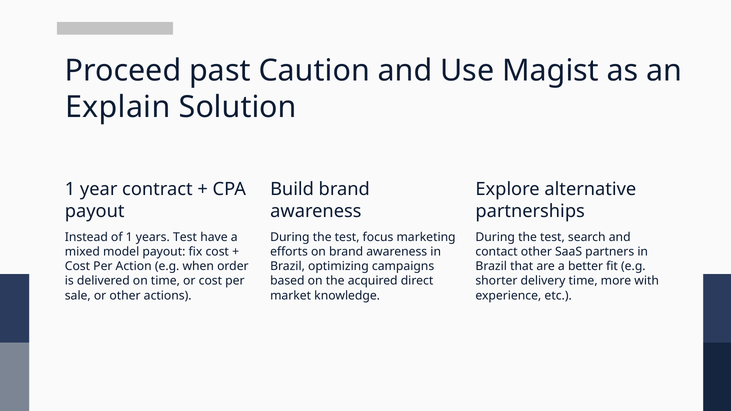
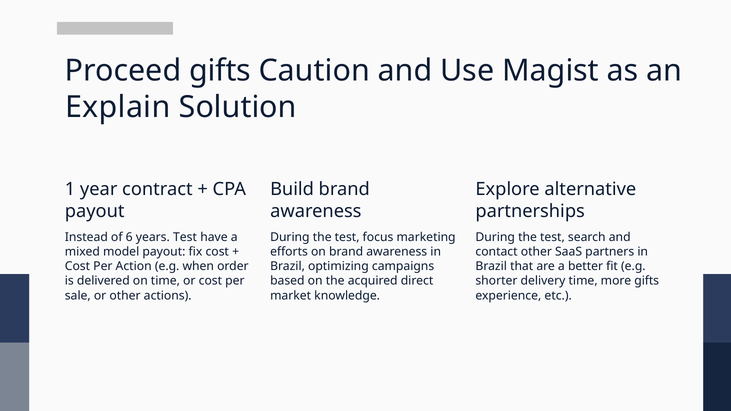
Proceed past: past -> gifts (220, 71)
of 1: 1 -> 6 (129, 237)
more with: with -> gifts (647, 281)
